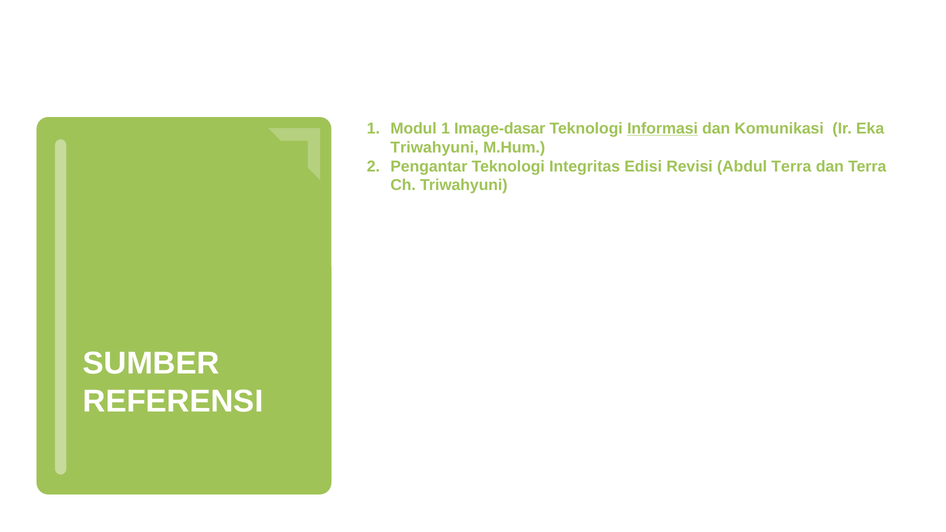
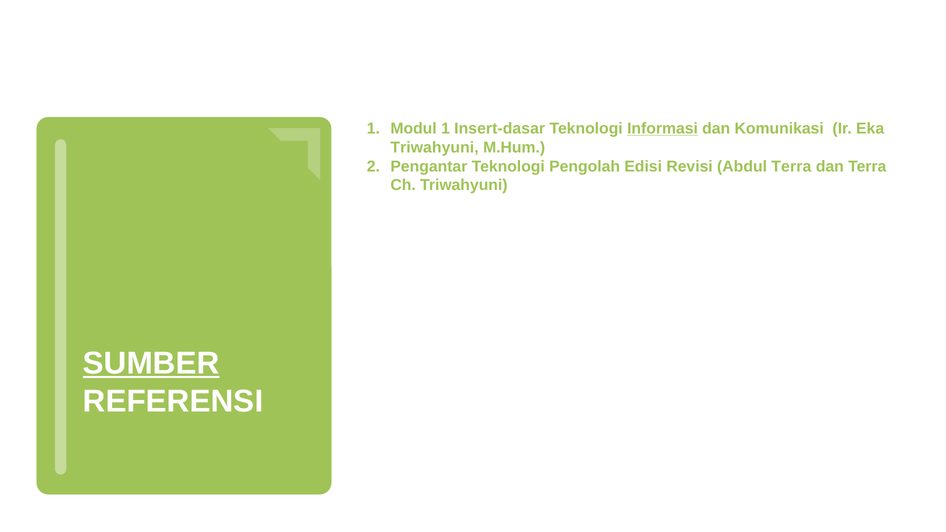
Image-dasar: Image-dasar -> Insert-dasar (500, 129)
Integritas: Integritas -> Pengolah (585, 166)
SUMBER underline: none -> present (151, 364)
